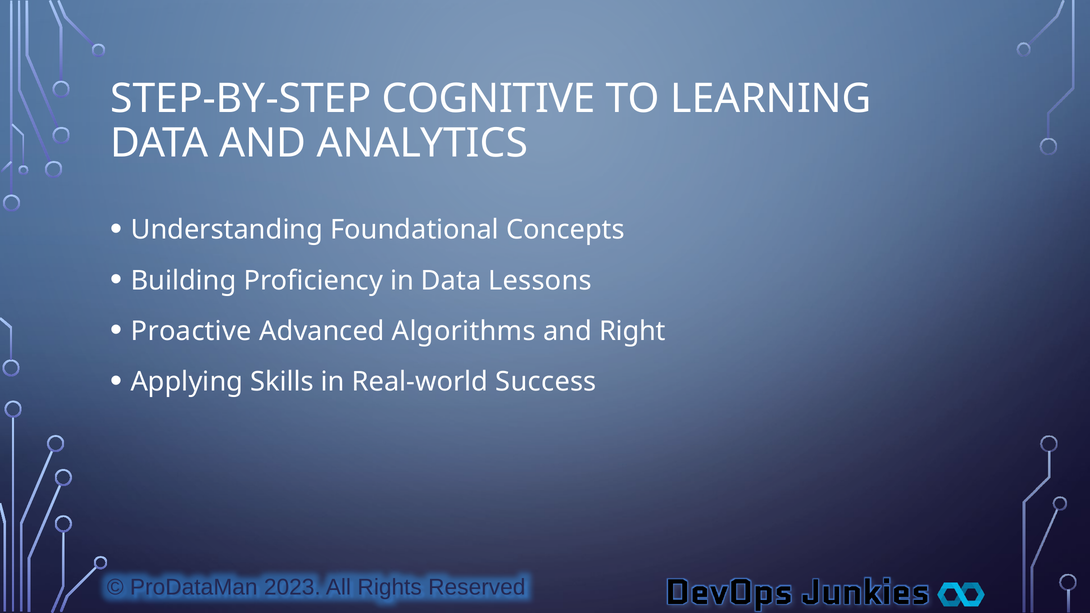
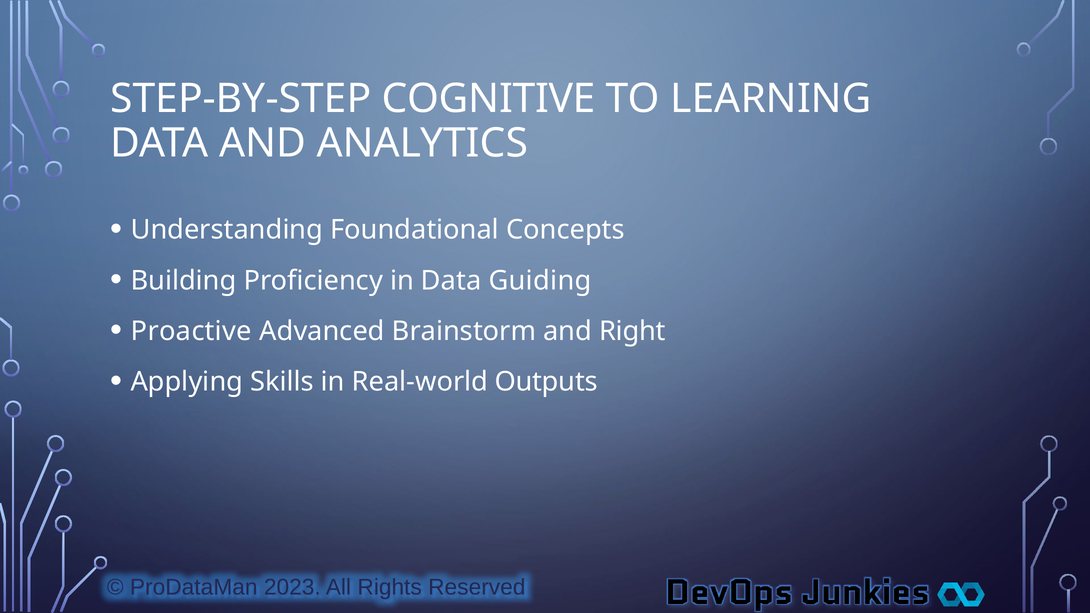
Lessons: Lessons -> Guiding (540, 281)
Algorithms: Algorithms -> Brainstorm (464, 331)
Success: Success -> Outputs (546, 382)
